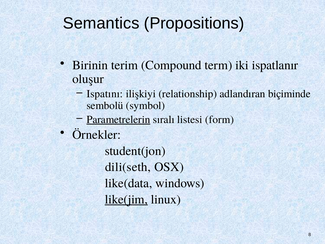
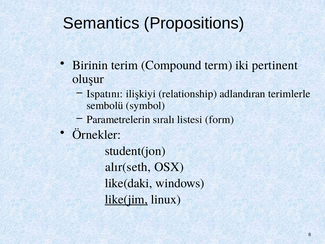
ispatlanır: ispatlanır -> pertinent (275, 65)
biçiminde: biçiminde -> terimlerle (289, 94)
Parametrelerin underline: present -> none (118, 119)
dili(seth: dili(seth -> alır(seth (128, 167)
like(data: like(data -> like(daki (129, 183)
